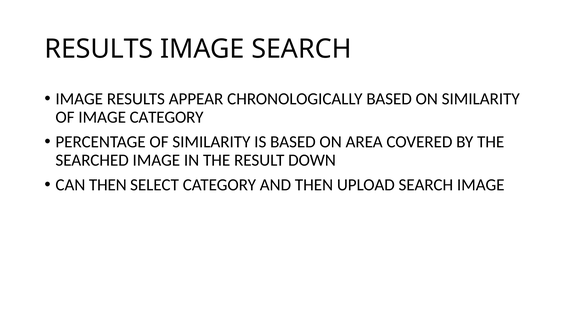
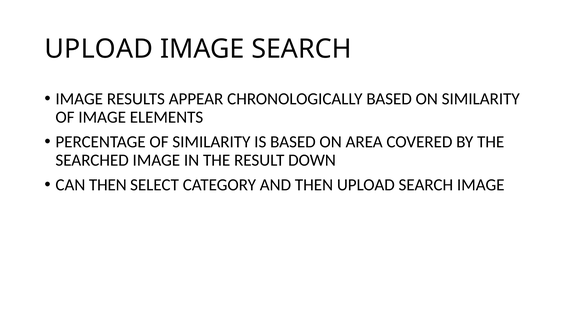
RESULTS: RESULTS -> UPLOAD (99, 49)
IMAGE CATEGORY: CATEGORY -> ELEMENTS (166, 117)
